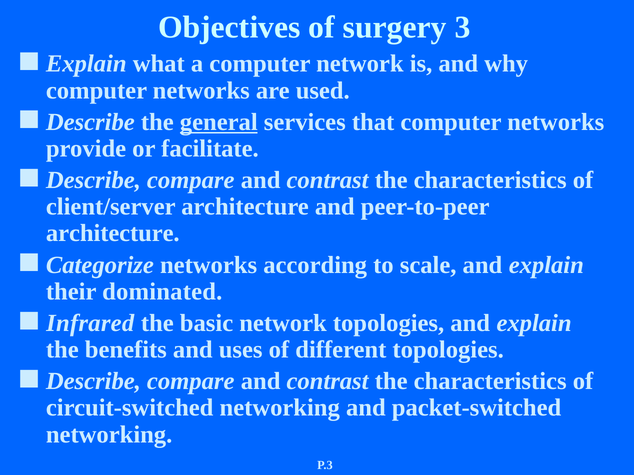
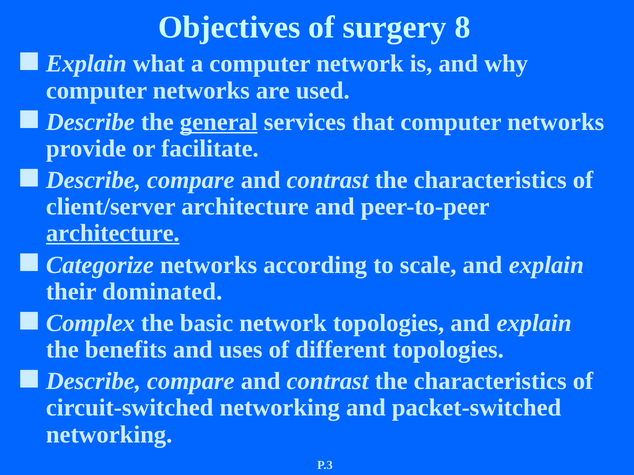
3: 3 -> 8 (462, 28)
architecture underline: none -> present (113, 234)
Infrared: Infrared -> Complex (90, 323)
